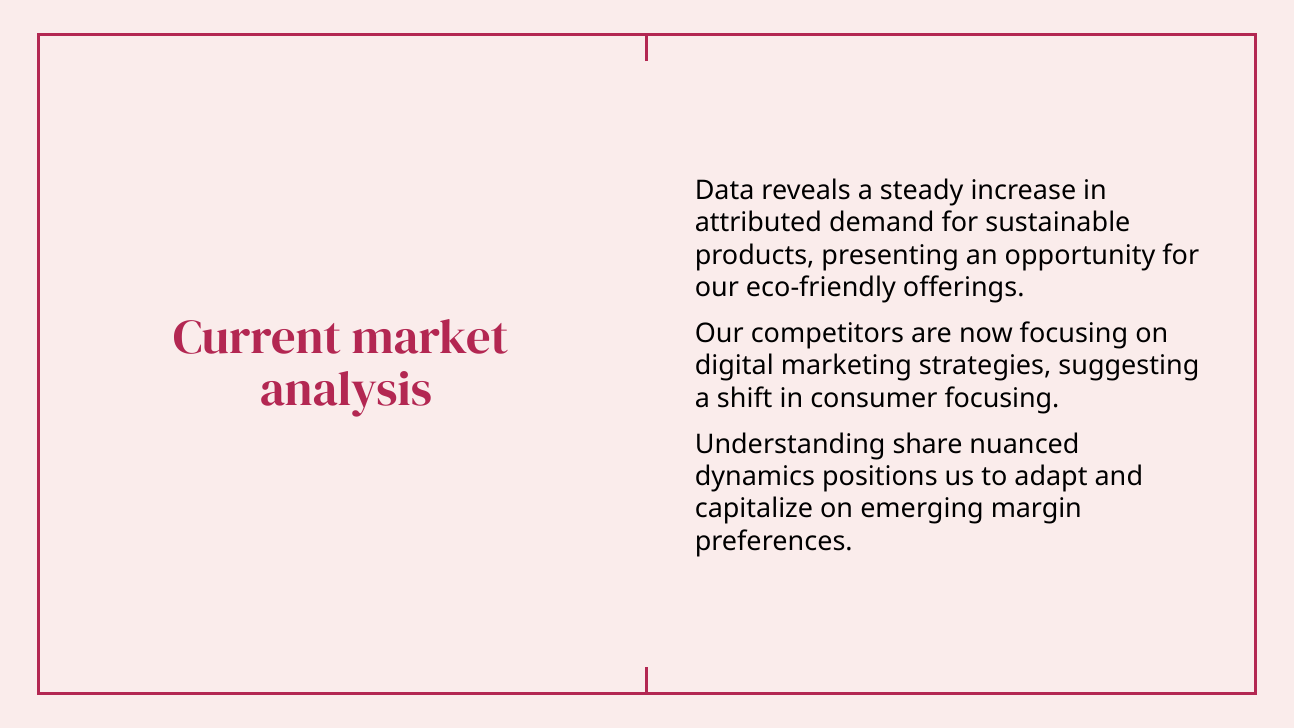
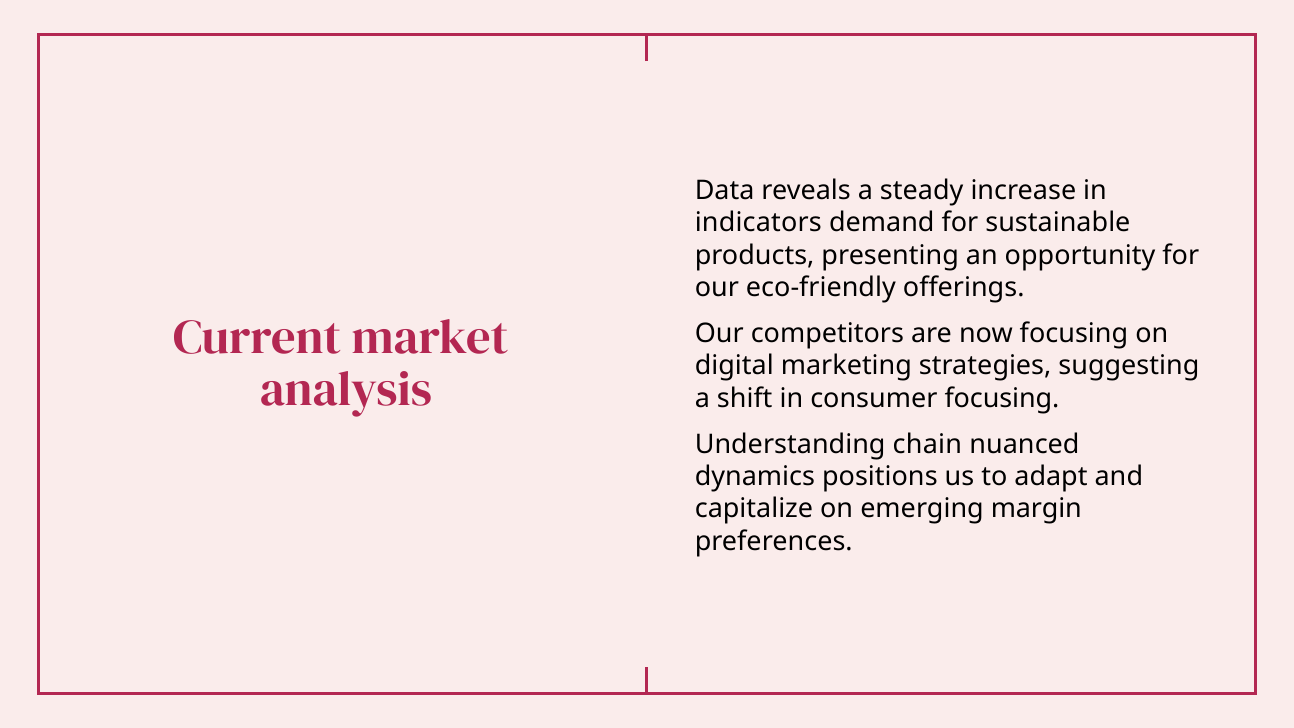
attributed: attributed -> indicators (758, 223)
share: share -> chain (927, 444)
